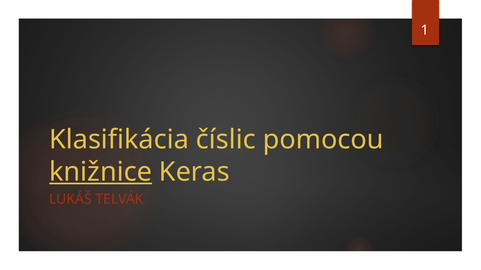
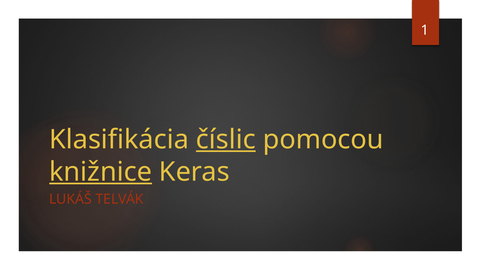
číslic underline: none -> present (226, 140)
